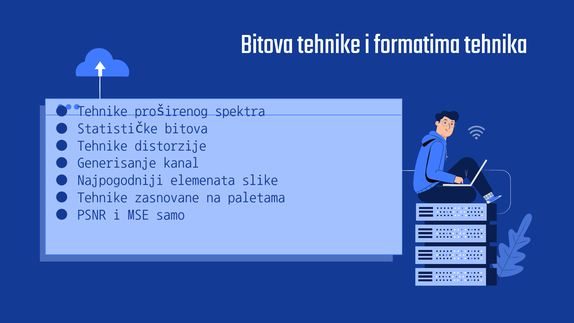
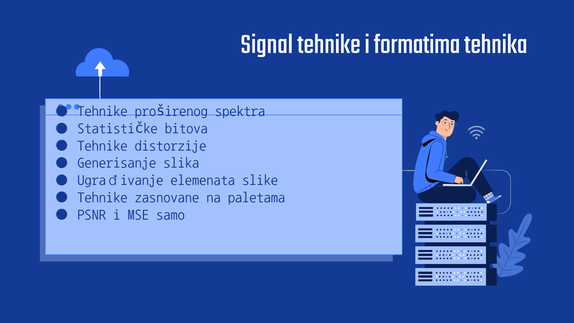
Bitova: Bitova -> Signal (267, 43)
kanal: kanal -> slika (181, 163)
Najpogodniji: Najpogodniji -> Ugrađivanje (120, 180)
